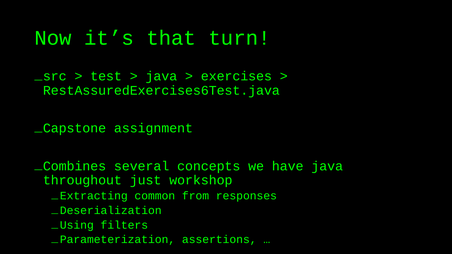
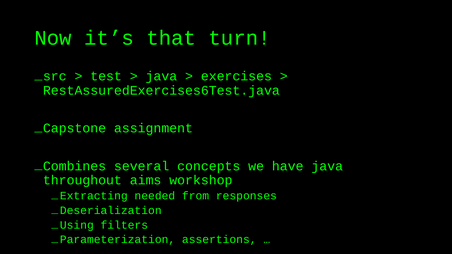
just: just -> aims (146, 180)
common: common -> needed (155, 196)
